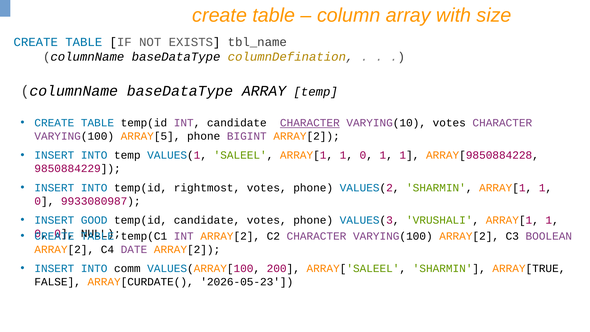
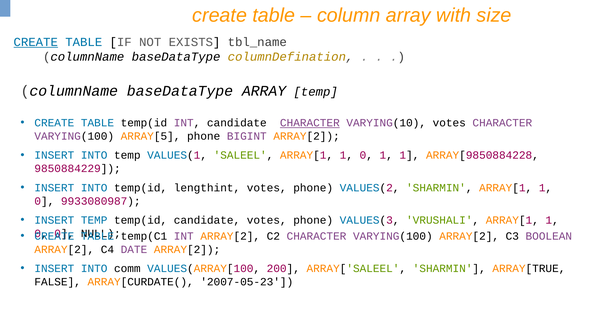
CREATE underline: none -> present (36, 42)
rightmost: rightmost -> lengthint (207, 188)
INSERT GOOD: GOOD -> TEMP (94, 220)
2026-05-23: 2026-05-23 -> 2007-05-23 (247, 282)
